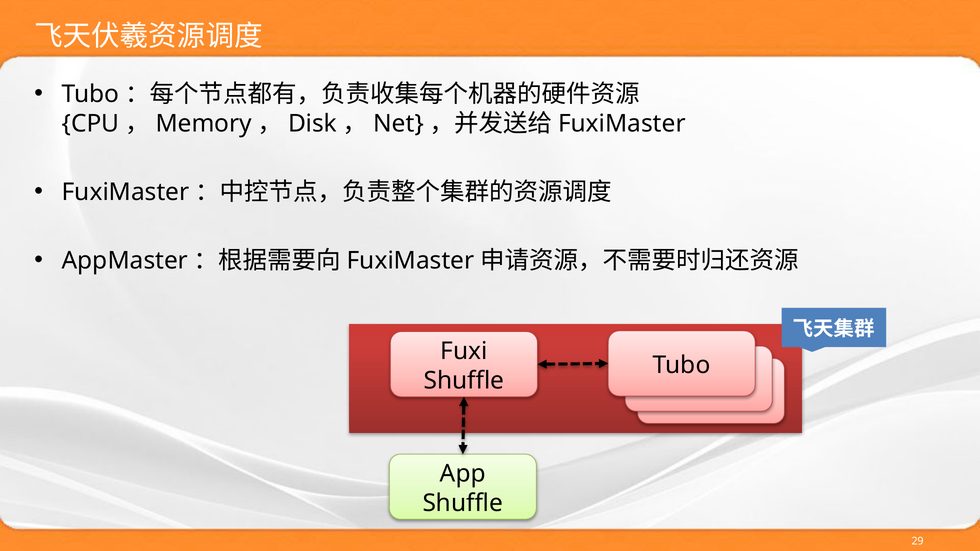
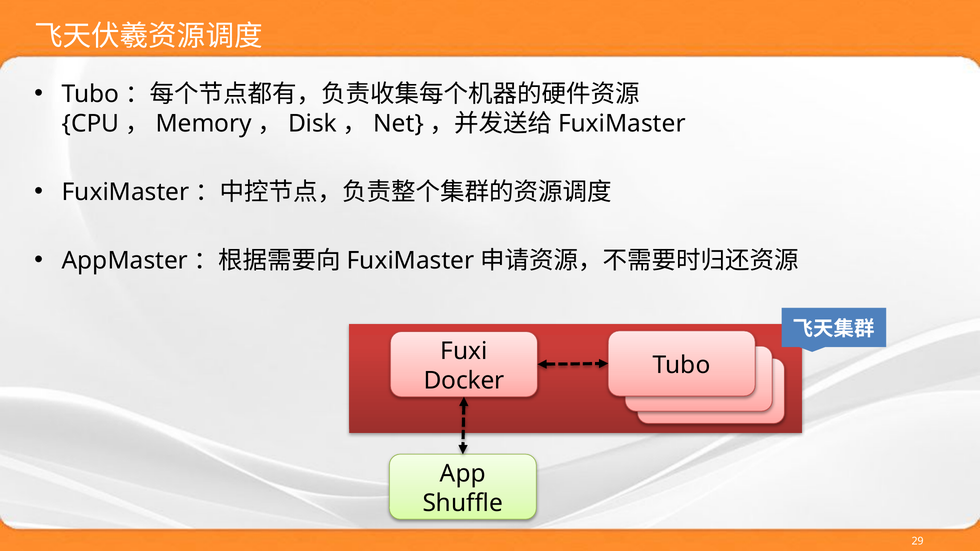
Shuffle: Shuffle -> Docker (464, 381)
